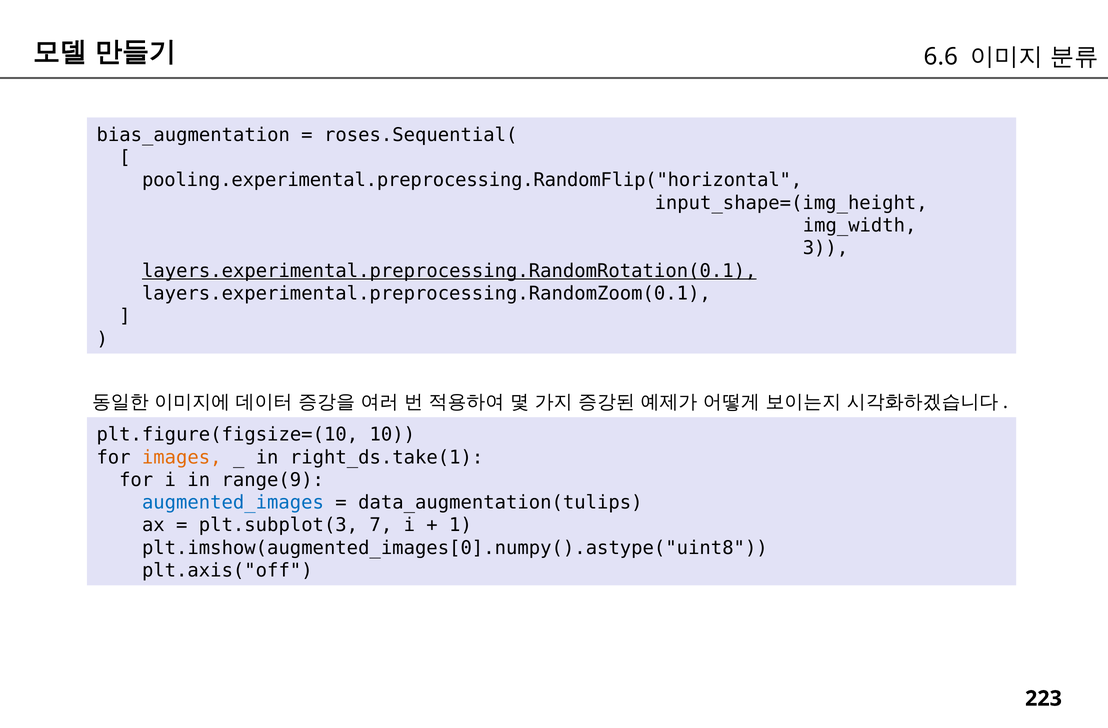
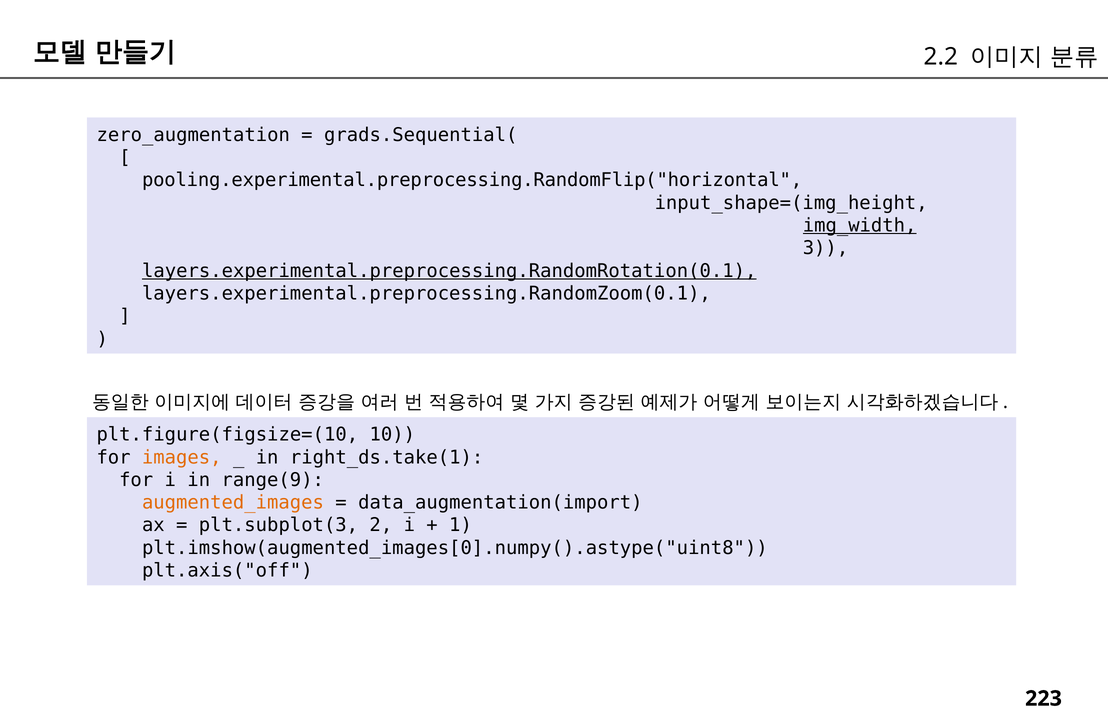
6.6: 6.6 -> 2.2 (941, 57)
bias_augmentation: bias_augmentation -> zero_augmentation (193, 135)
roses.Sequential(: roses.Sequential( -> grads.Sequential( (421, 135)
img_width underline: none -> present (860, 225)
augmented_images colour: blue -> orange (233, 502)
data_augmentation(tulips: data_augmentation(tulips -> data_augmentation(import (500, 502)
7: 7 -> 2 (381, 525)
